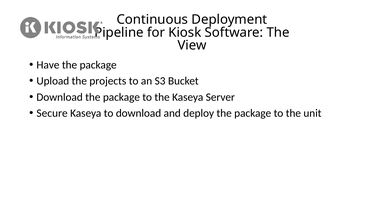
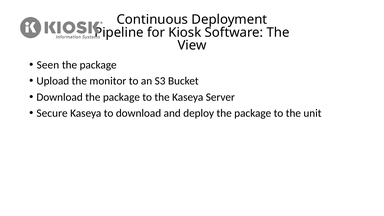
Have: Have -> Seen (48, 65)
projects: projects -> monitor (108, 81)
